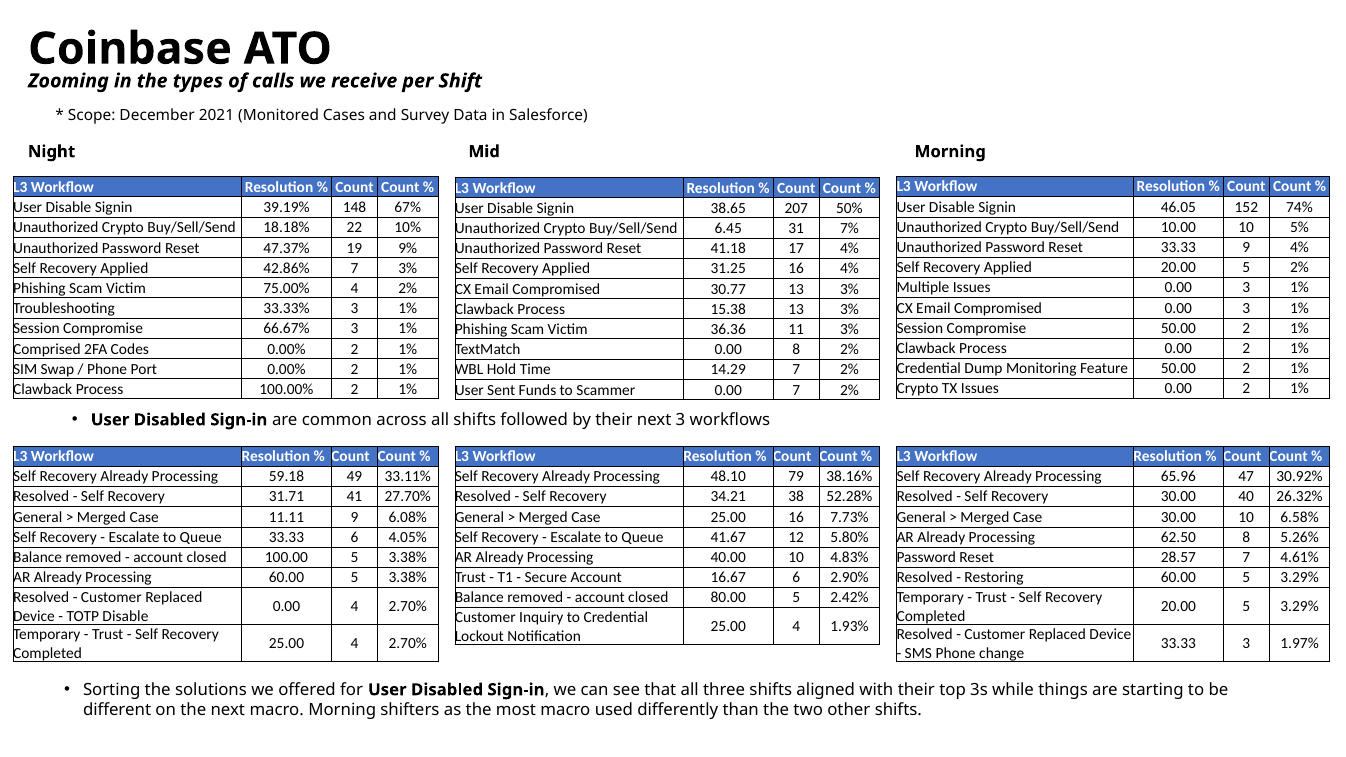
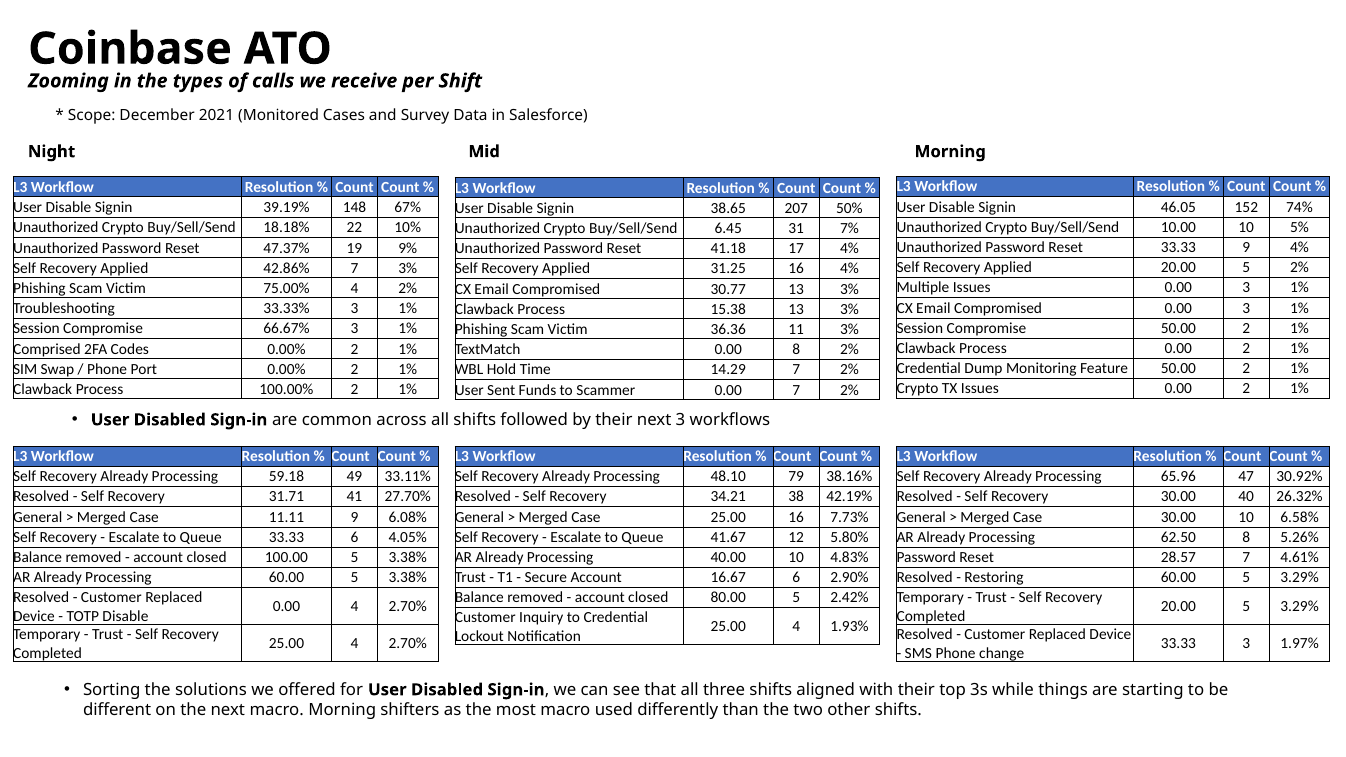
52.28%: 52.28% -> 42.19% (849, 497)
